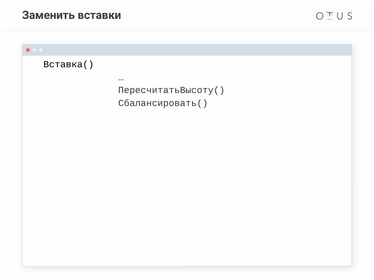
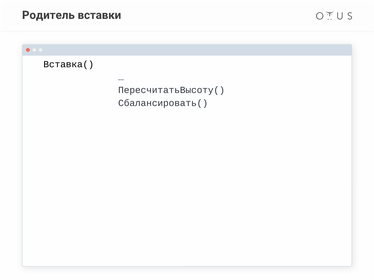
Заменить: Заменить -> Родитель (48, 15)
